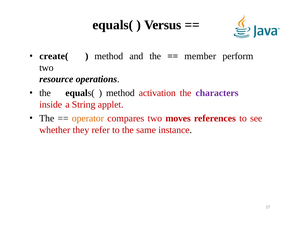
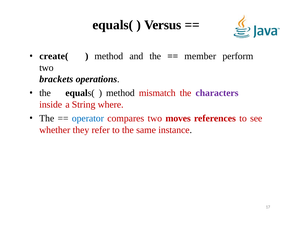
resource: resource -> brackets (56, 79)
activation: activation -> mismatch (157, 93)
applet: applet -> where (111, 105)
operator colour: orange -> blue (88, 119)
